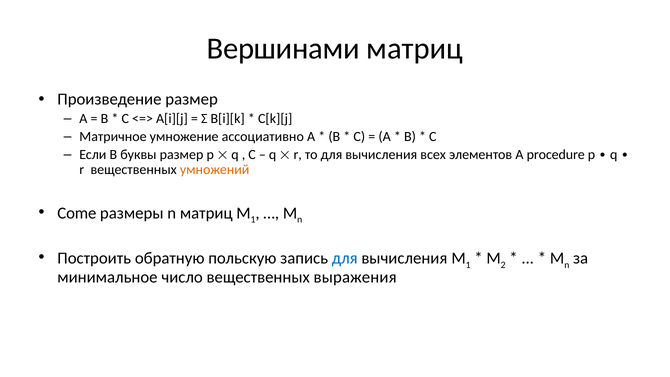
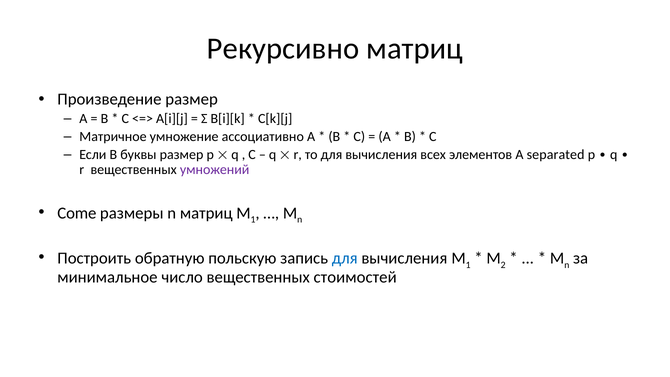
Вершинами: Вершинами -> Рекурсивно (283, 49)
procedure: procedure -> separated (556, 155)
умножений colour: orange -> purple (215, 170)
выражения: выражения -> стоимостей (355, 277)
